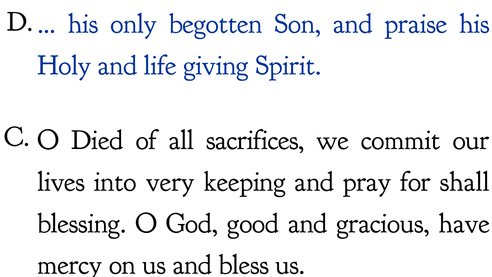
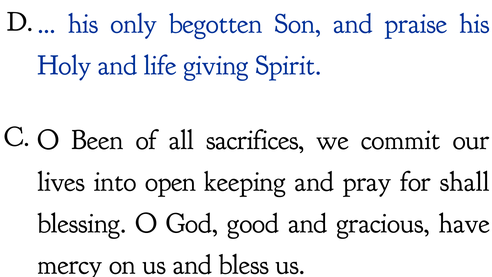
Died: Died -> Been (97, 140)
very: very -> open (171, 181)
